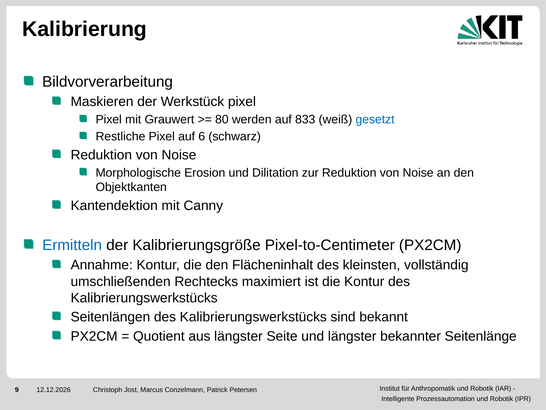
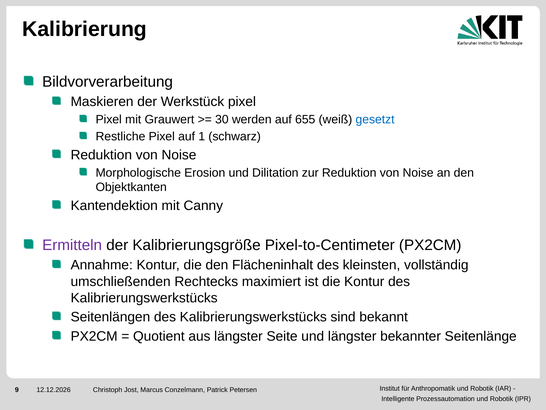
80: 80 -> 30 (222, 119)
833: 833 -> 655 (305, 119)
6: 6 -> 1 (202, 136)
Ermitteln colour: blue -> purple (72, 245)
